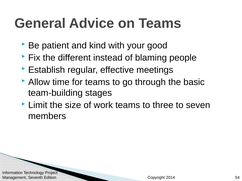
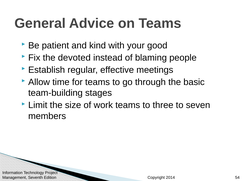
different: different -> devoted (74, 58)
